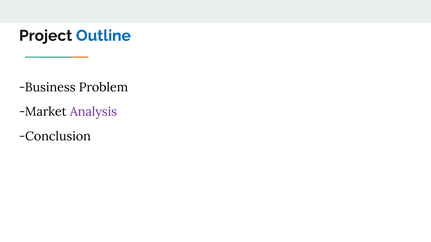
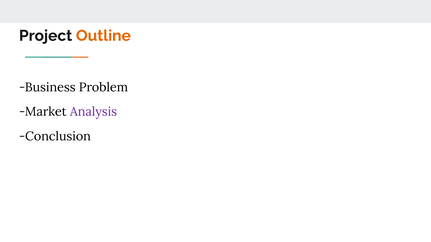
Outline colour: blue -> orange (103, 36)
